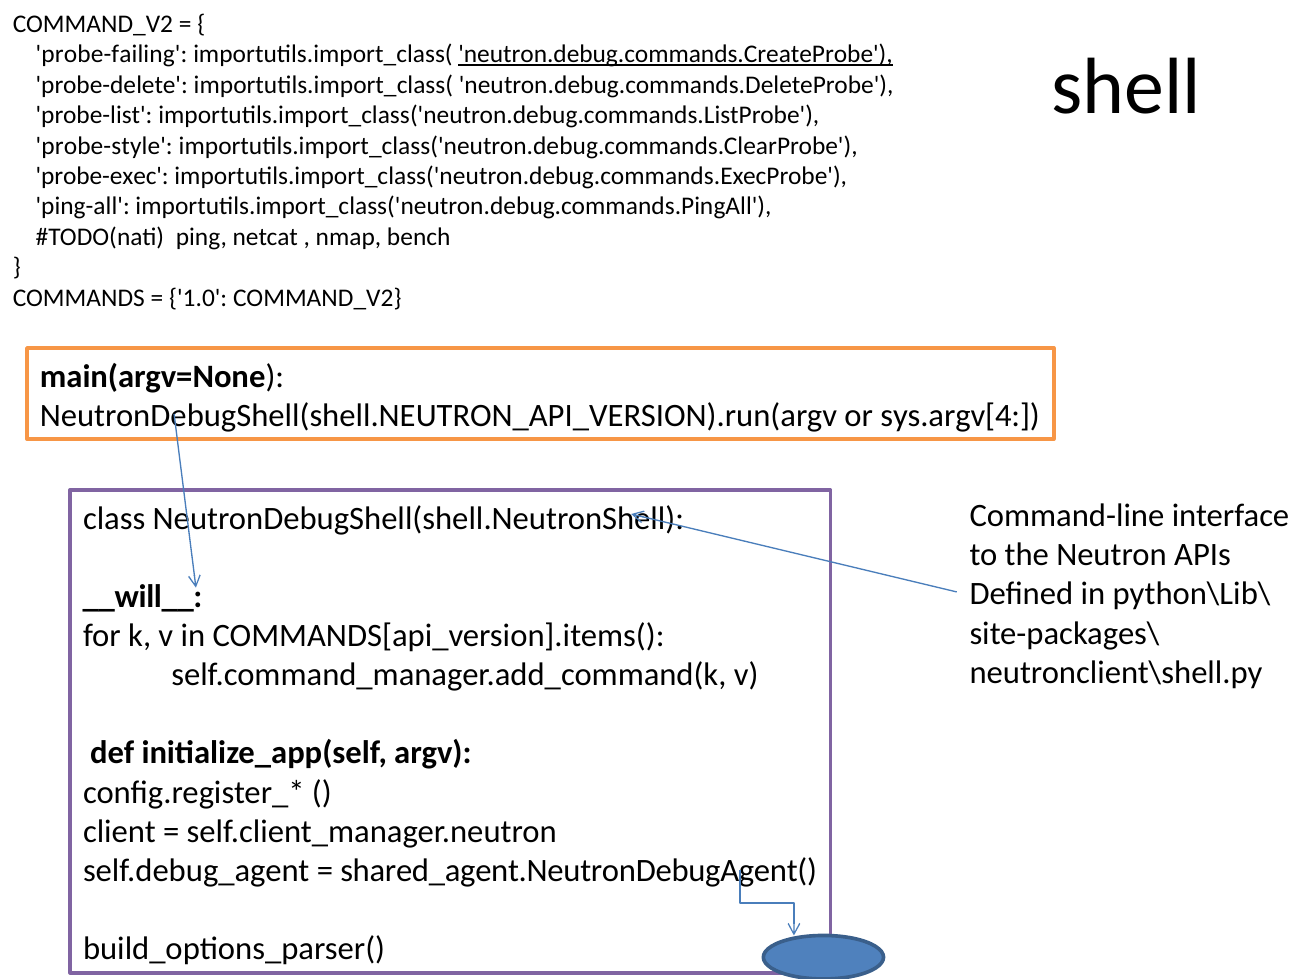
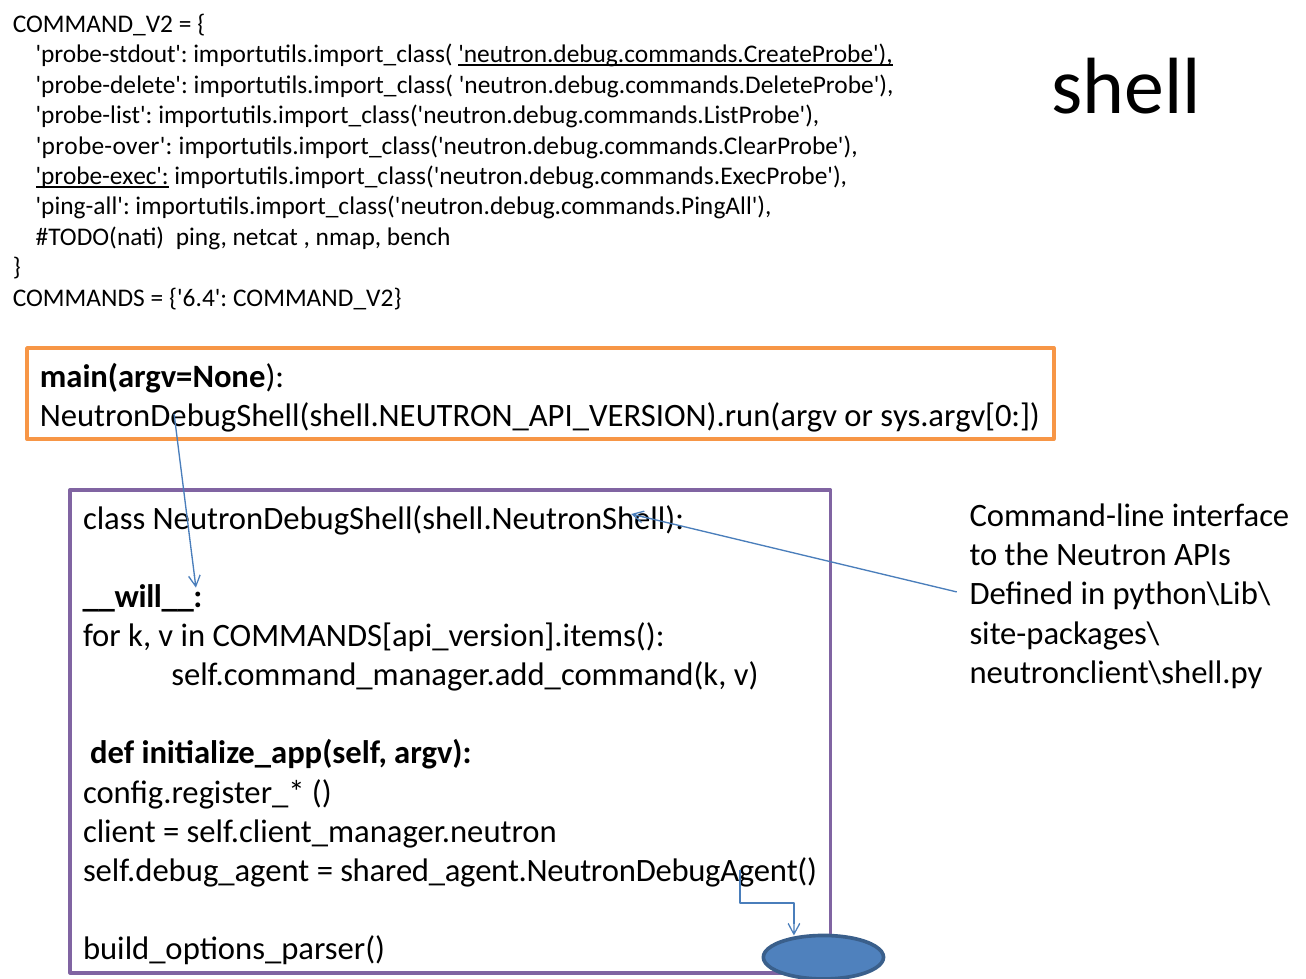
probe-failing: probe-failing -> probe-stdout (112, 54)
probe-style: probe-style -> probe-over (104, 146)
probe-exec underline: none -> present (102, 176)
1.0: 1.0 -> 6.4 (198, 298)
sys.argv[4: sys.argv[4 -> sys.argv[0 (960, 416)
